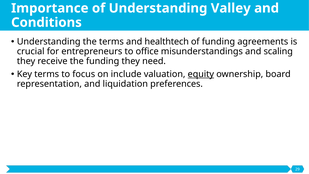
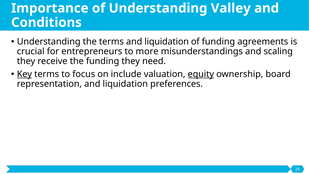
terms and healthtech: healthtech -> liquidation (167, 42)
office: office -> more (147, 51)
Key underline: none -> present (24, 74)
